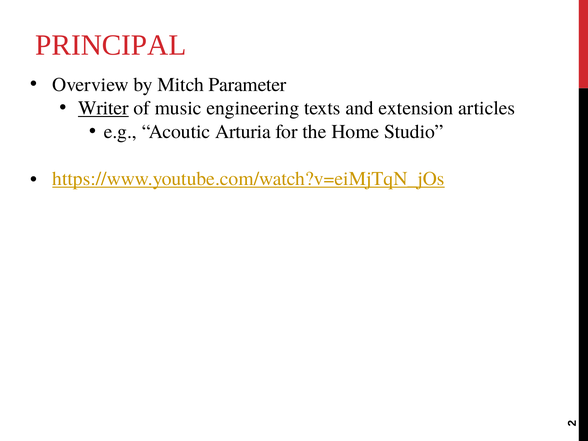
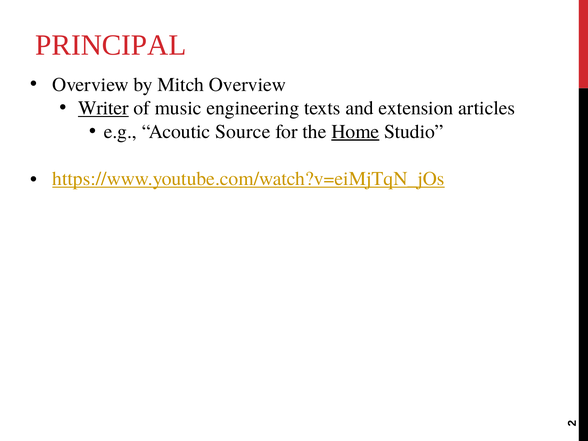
Mitch Parameter: Parameter -> Overview (247, 85)
Arturia: Arturia -> Source (243, 132)
Home underline: none -> present (355, 132)
